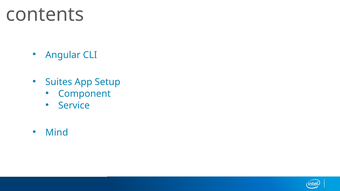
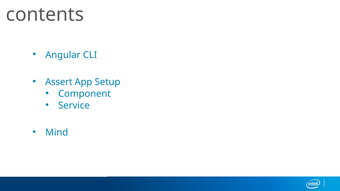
Suites: Suites -> Assert (59, 82)
